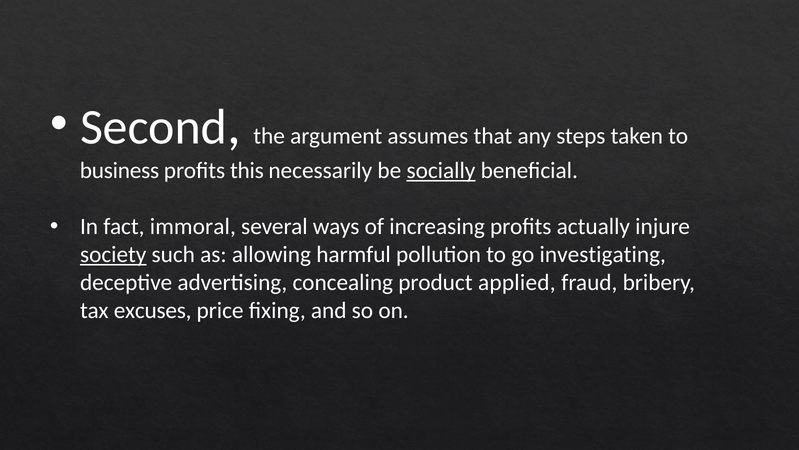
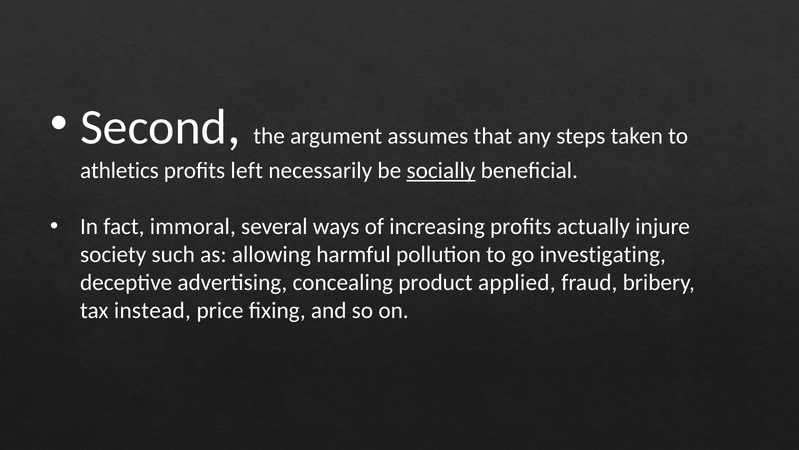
business: business -> athletics (119, 170)
this: this -> left (247, 170)
society underline: present -> none (113, 254)
excuses: excuses -> instead (152, 310)
